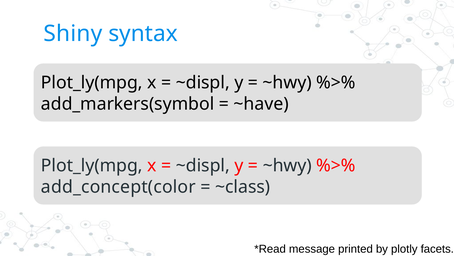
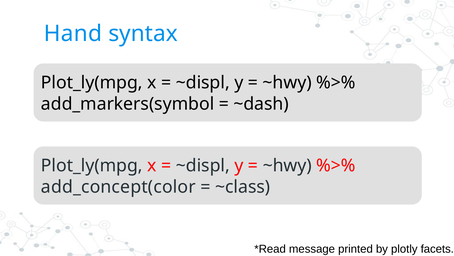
Shiny: Shiny -> Hand (73, 34)
~have: ~have -> ~dash (261, 104)
